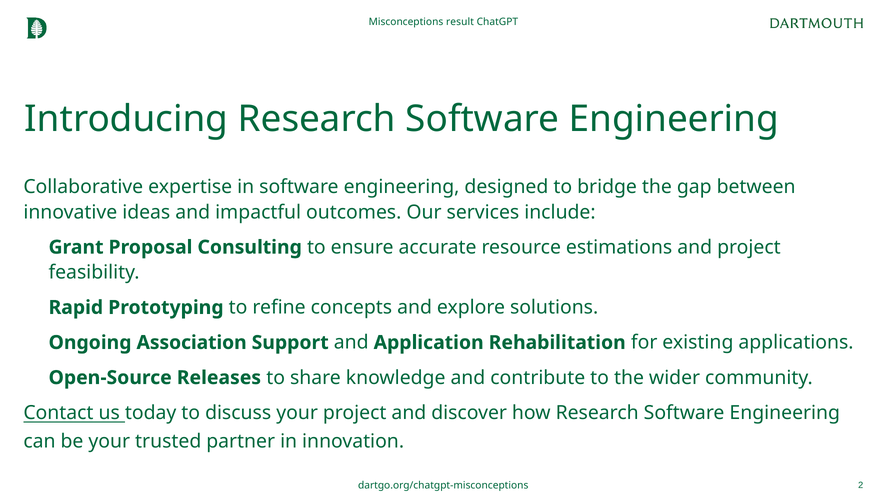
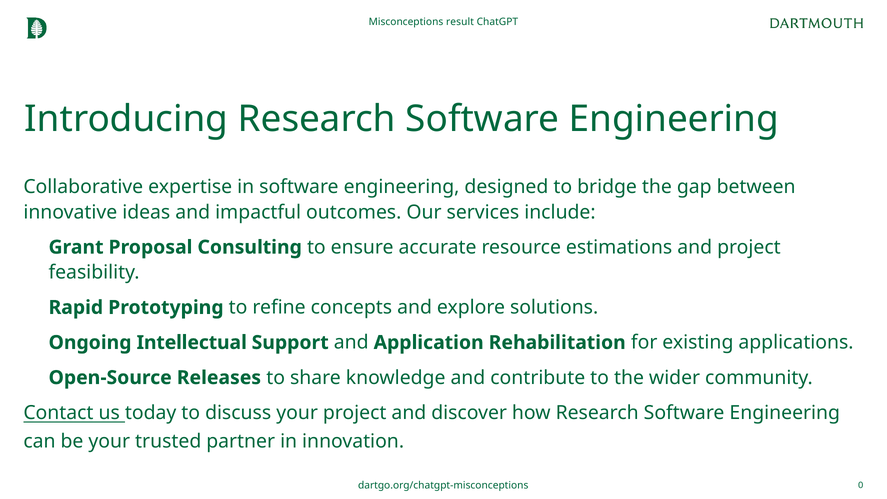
Association: Association -> Intellectual (192, 343)
2: 2 -> 0 (861, 485)
